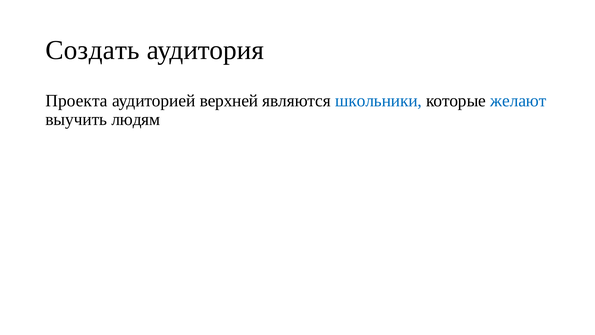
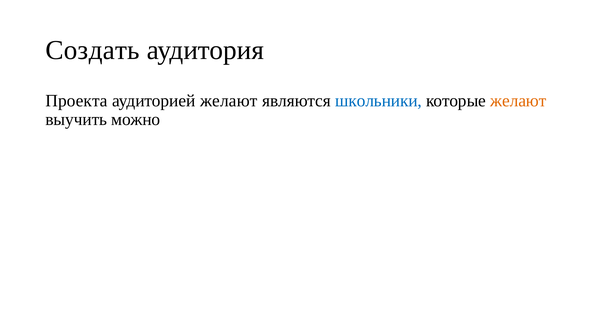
аудиторией верхней: верхней -> желают (229, 101)
желают colour: blue -> orange (518, 101)
людям: людям -> можно (136, 119)
